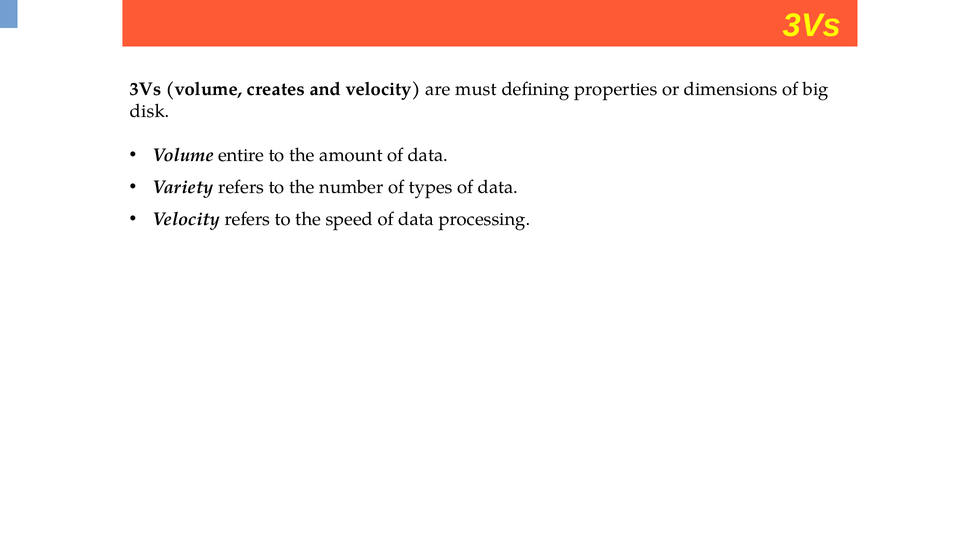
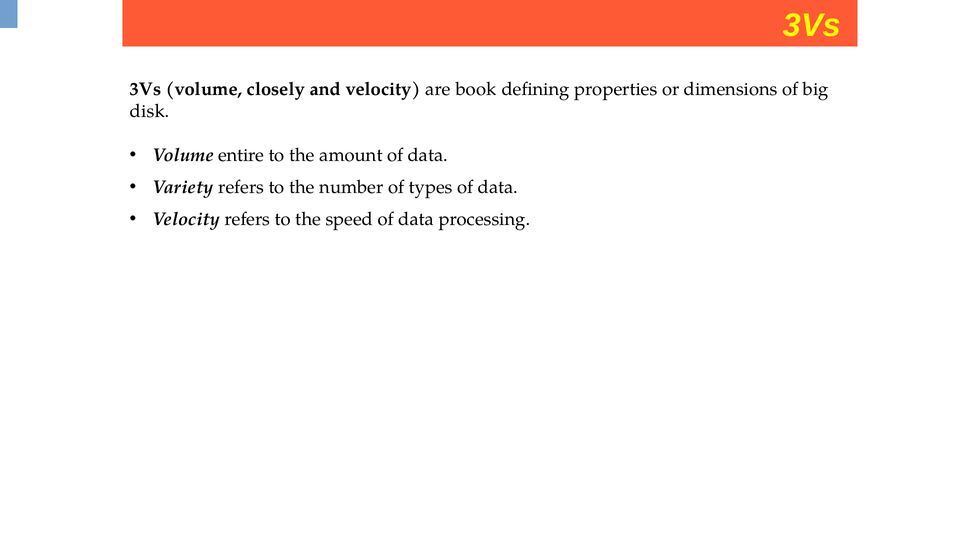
creates: creates -> closely (276, 89)
must: must -> book (476, 89)
